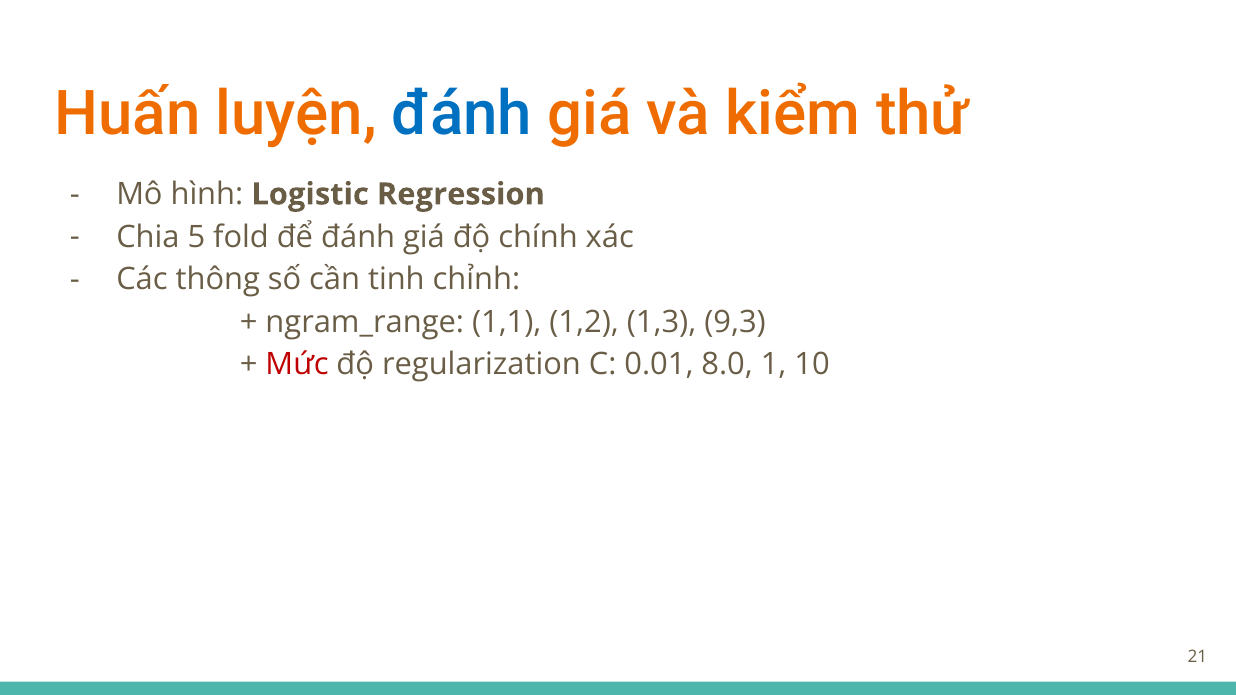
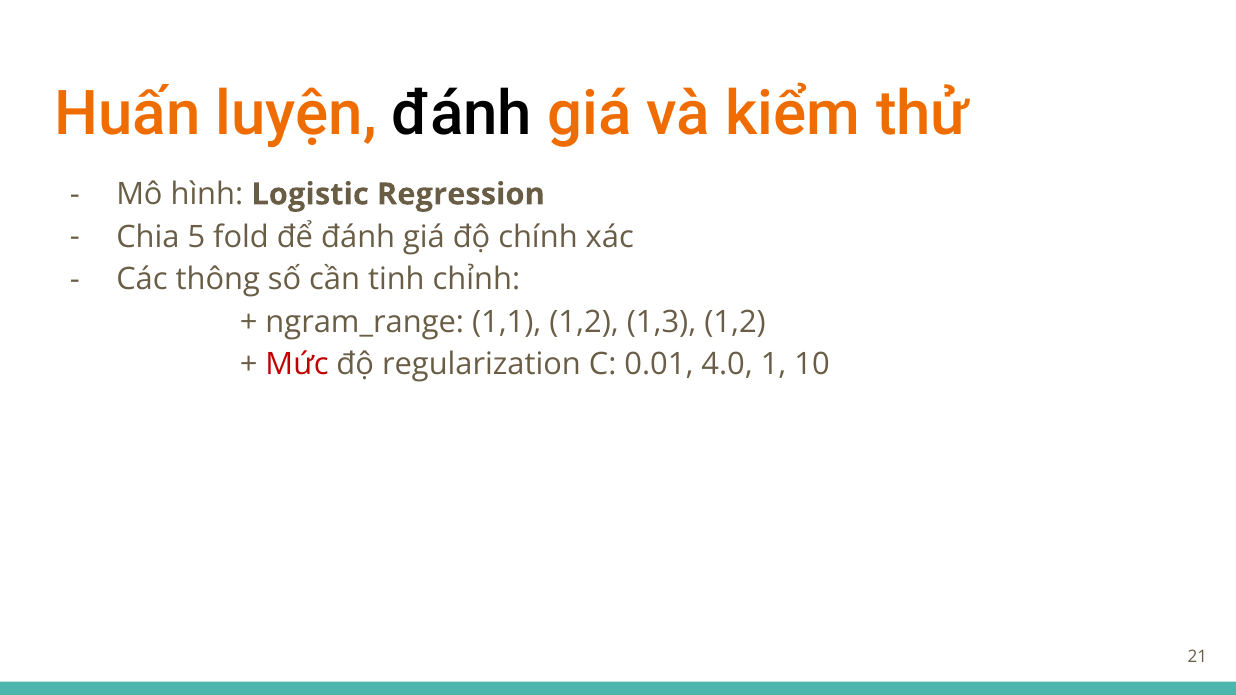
đánh colour: blue -> black (462, 114)
1,3 9,3: 9,3 -> 1,2 (735, 322)
8.0: 8.0 -> 4.0 (727, 365)
